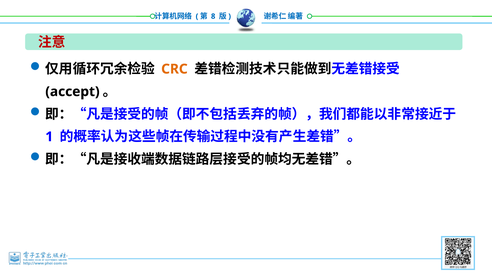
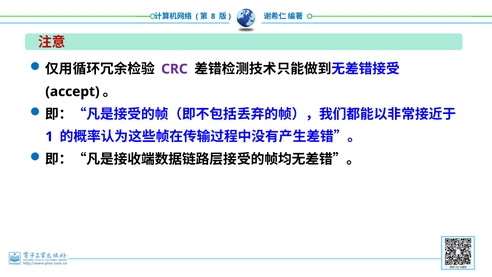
CRC colour: orange -> purple (174, 69)
